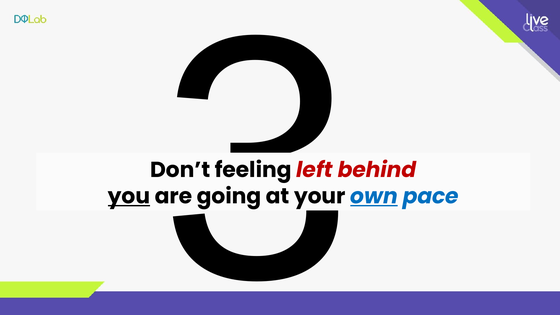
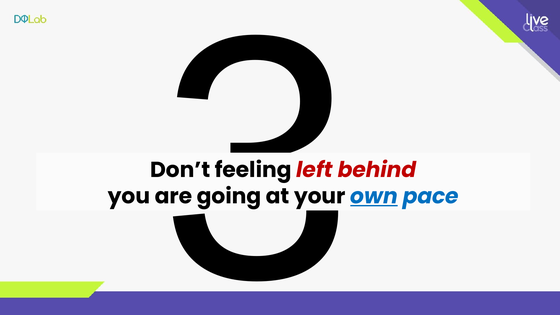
you underline: present -> none (129, 196)
